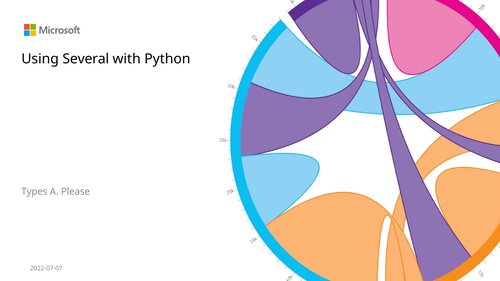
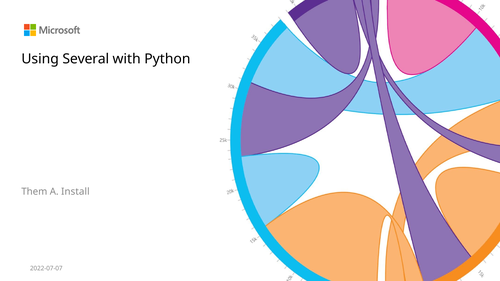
Types: Types -> Them (34, 192)
Please: Please -> Install (75, 192)
